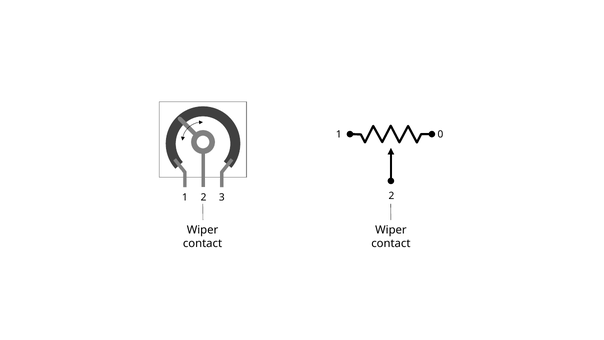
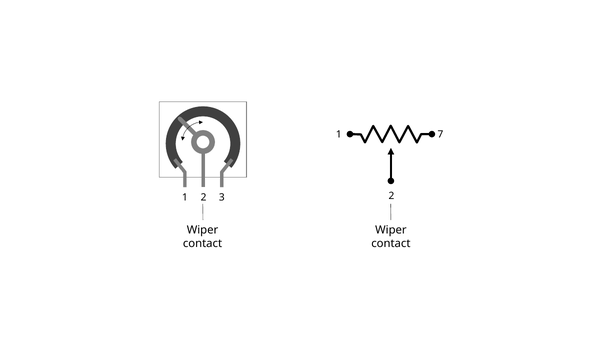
0: 0 -> 7 (440, 134)
